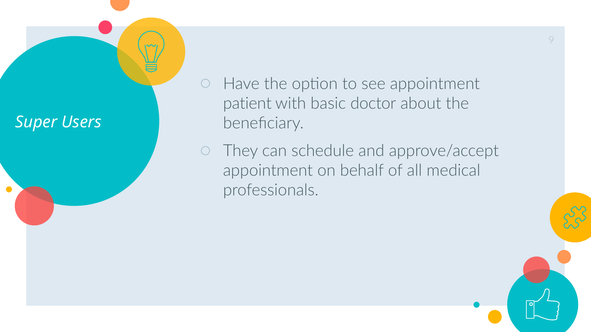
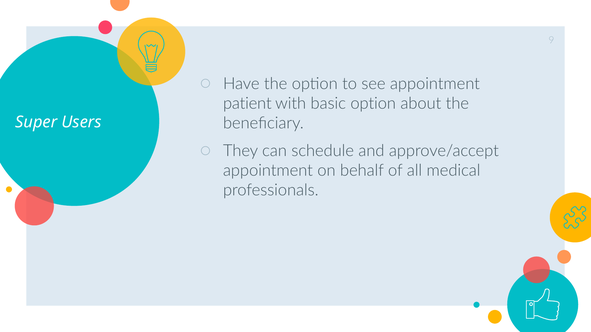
basic doctor: doctor -> option (373, 103)
